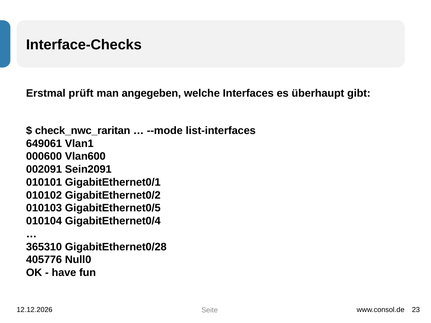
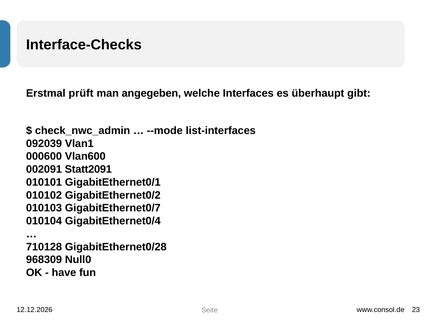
check_nwc_raritan: check_nwc_raritan -> check_nwc_admin (83, 131)
649061: 649061 -> 092039 (44, 144)
Sein2091: Sein2091 -> Statt2091 (88, 169)
GigabitEthernet0/5: GigabitEthernet0/5 -> GigabitEthernet0/7 (113, 208)
365310: 365310 -> 710128 (44, 247)
405776: 405776 -> 968309 (44, 260)
